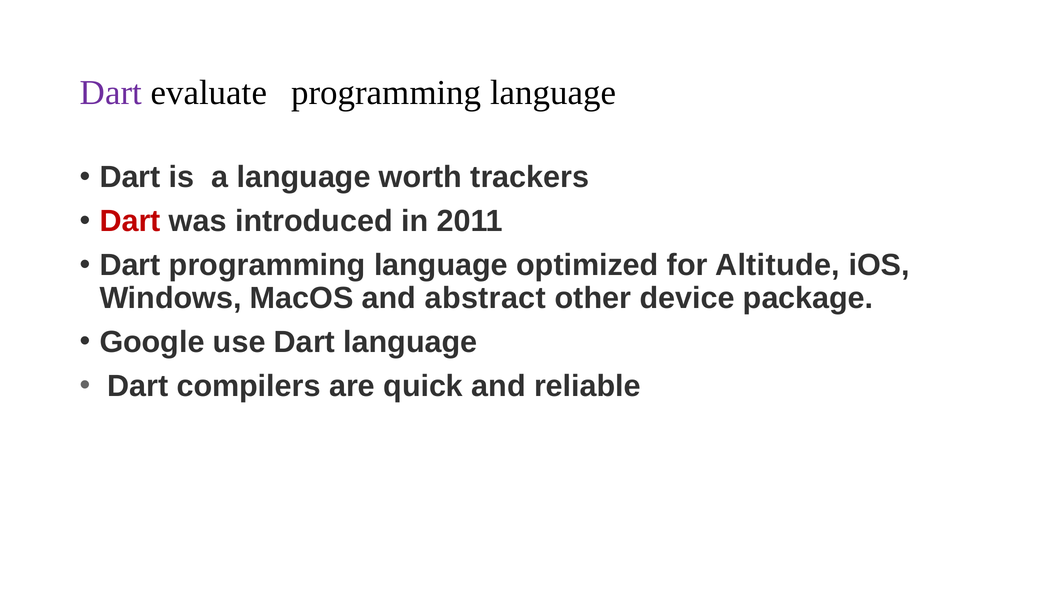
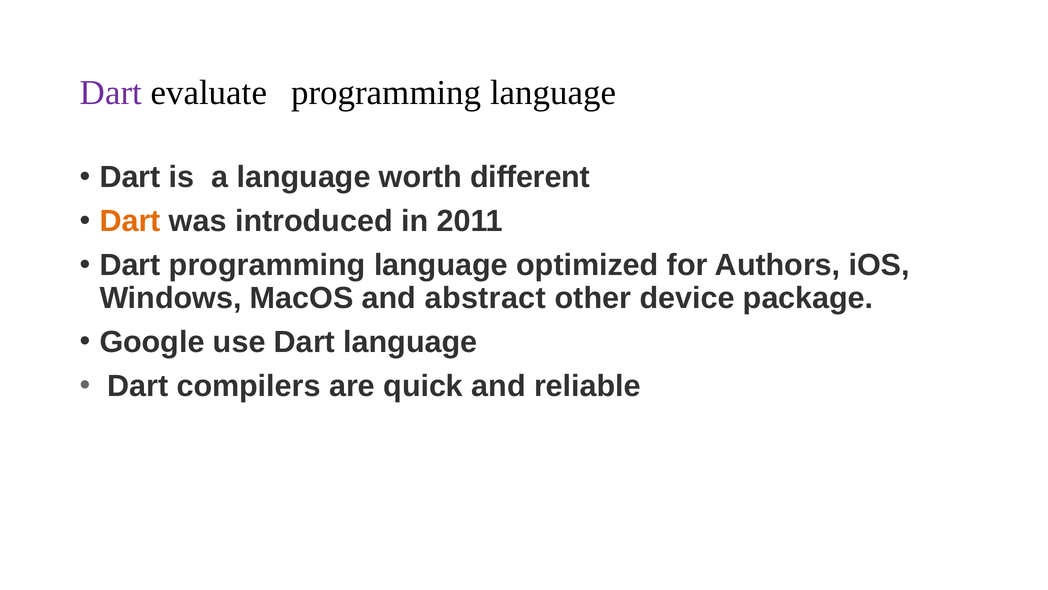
trackers: trackers -> different (530, 177)
Dart colour: red -> orange (130, 221)
Altitude: Altitude -> Authors (778, 265)
